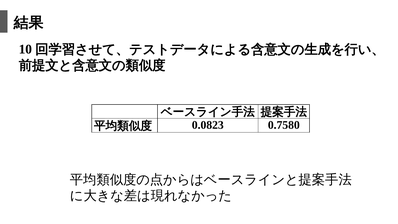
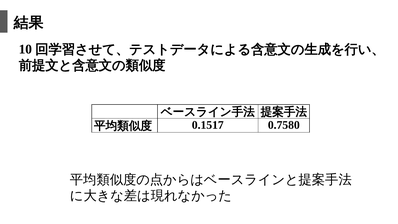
0.0823: 0.0823 -> 0.1517 (208, 125)
